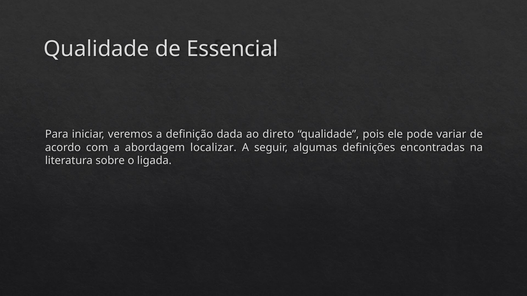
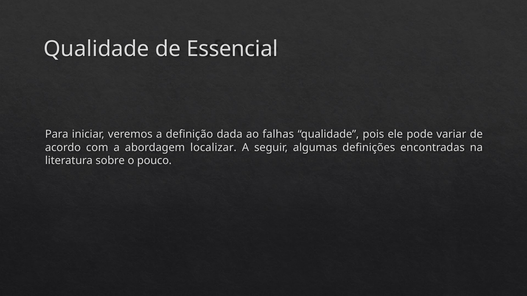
direto: direto -> falhas (278, 135)
ligada: ligada -> pouco (154, 161)
